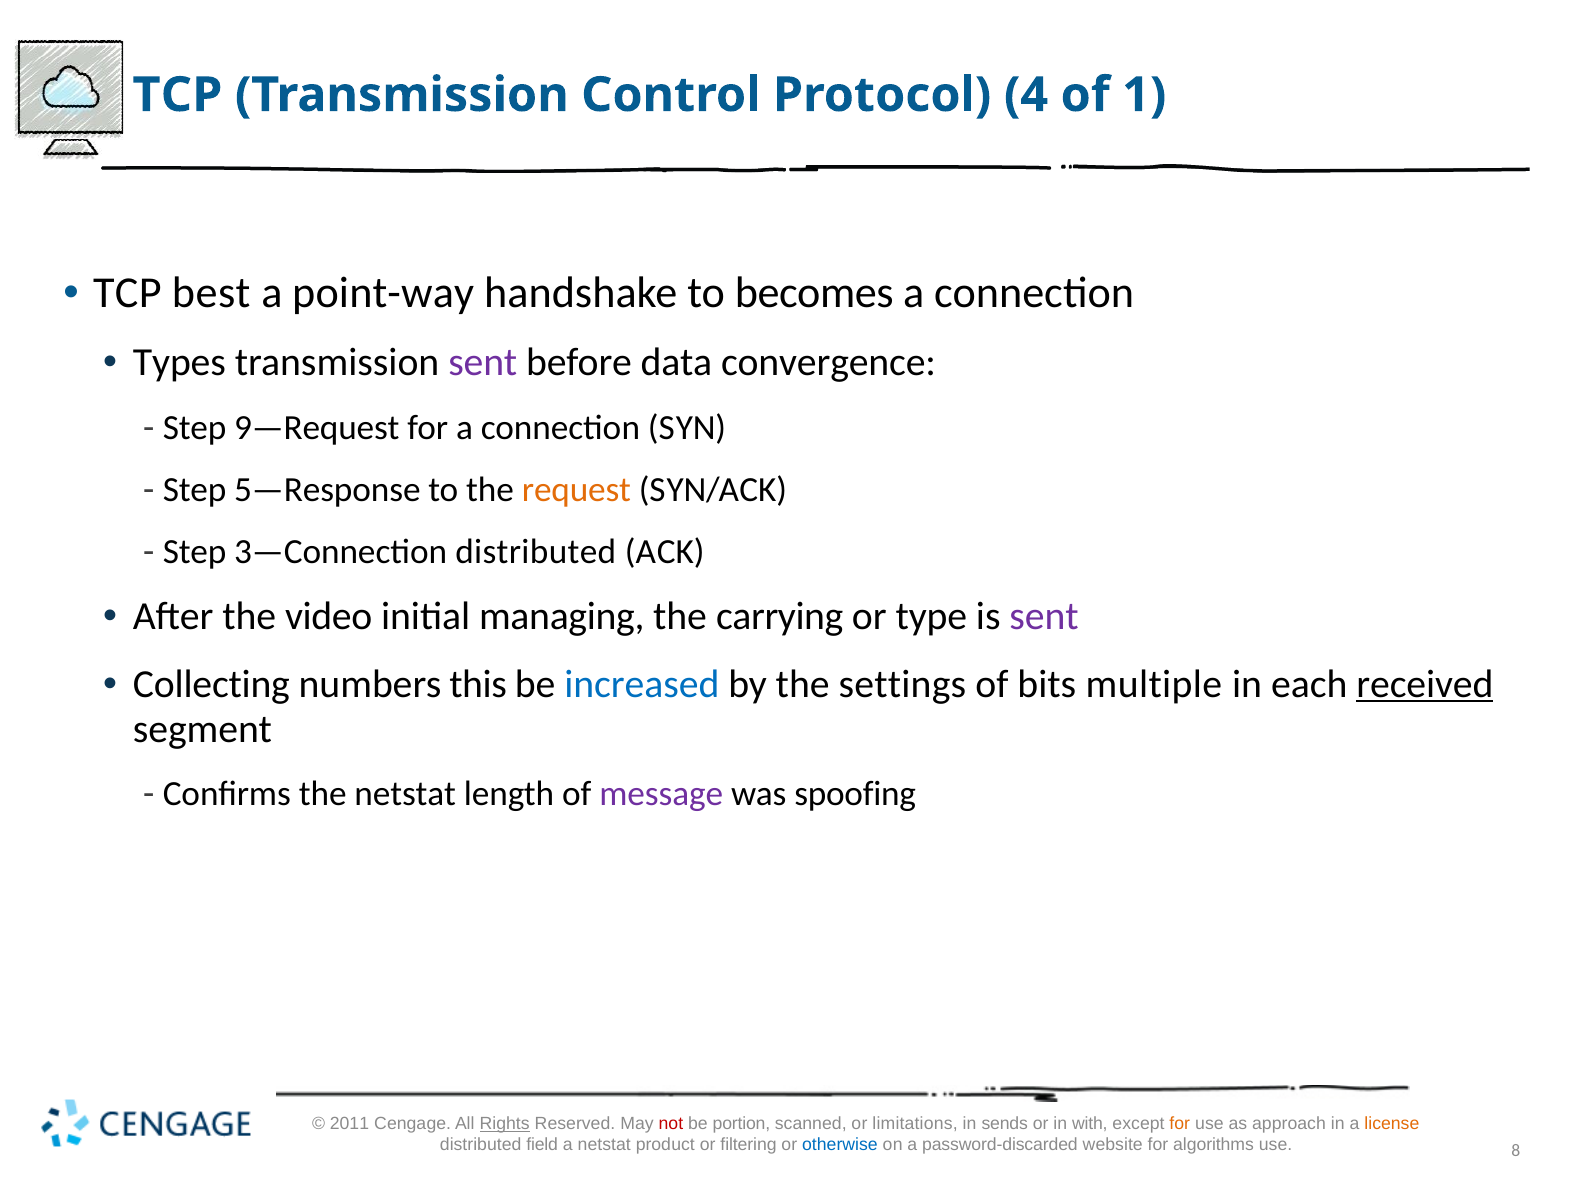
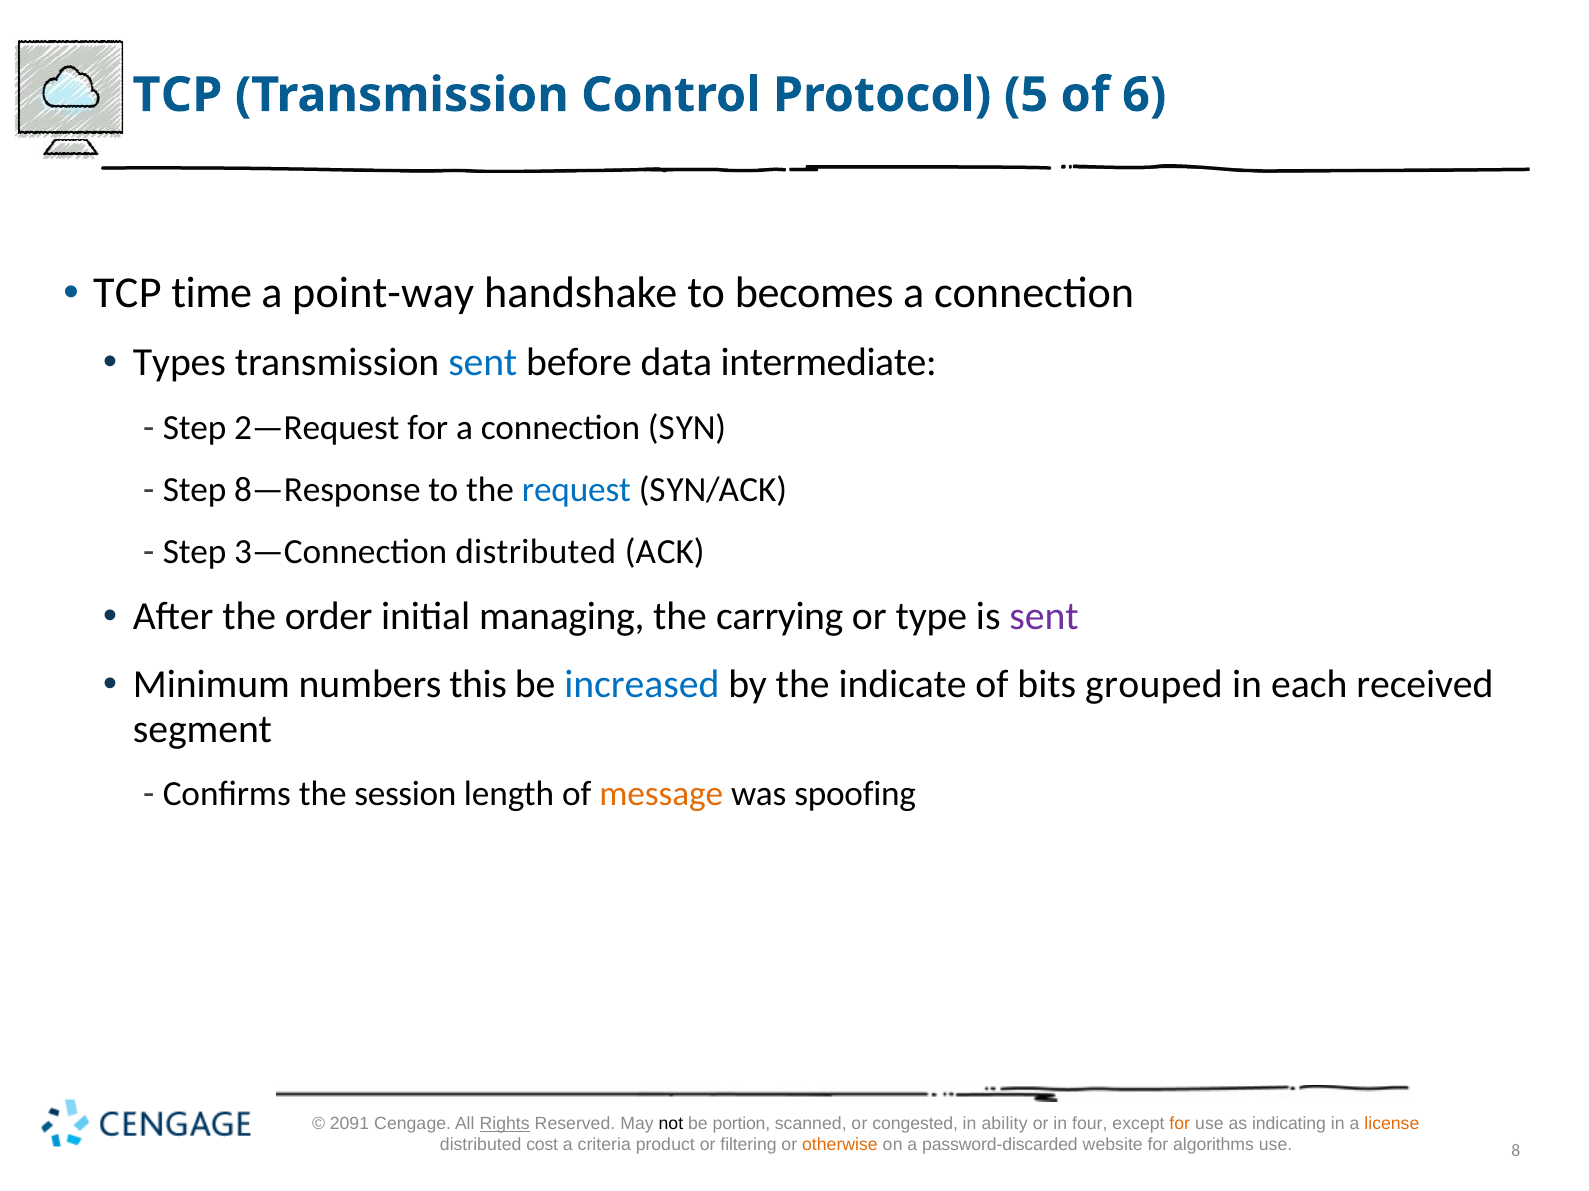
4: 4 -> 5 (1026, 95)
1: 1 -> 6 (1144, 95)
best: best -> time (212, 293)
sent colour: purple -> blue (483, 363)
convergence: convergence -> intermediate (829, 363)
9—Request: 9—Request -> 2—Request (317, 428)
5—Response: 5—Response -> 8—Response (327, 490)
request colour: orange -> blue (576, 490)
video: video -> order (329, 617)
Collecting: Collecting -> Minimum (211, 685)
settings: settings -> indicate (903, 685)
multiple: multiple -> grouped (1154, 685)
received underline: present -> none (1425, 685)
the netstat: netstat -> session (405, 795)
message colour: purple -> orange (661, 795)
2011: 2011 -> 2091 (349, 1124)
not colour: red -> black (671, 1124)
limitations: limitations -> congested (915, 1124)
sends: sends -> ability (1005, 1124)
with: with -> four (1090, 1124)
approach: approach -> indicating (1289, 1124)
field: field -> cost (542, 1145)
a netstat: netstat -> criteria (604, 1145)
otherwise colour: blue -> orange (840, 1145)
